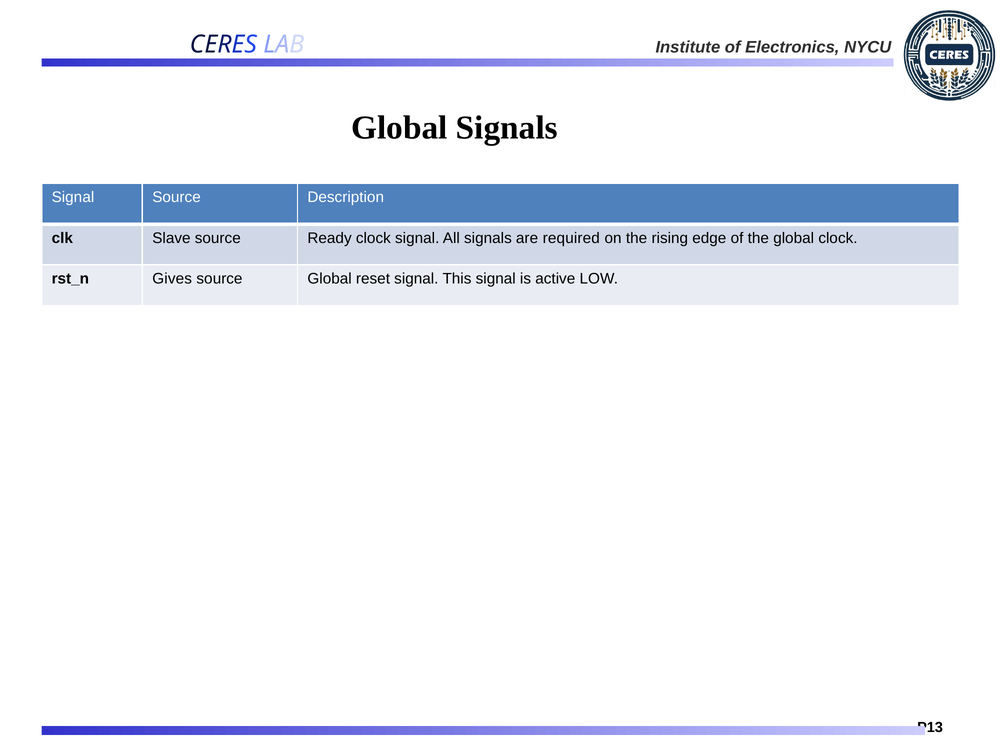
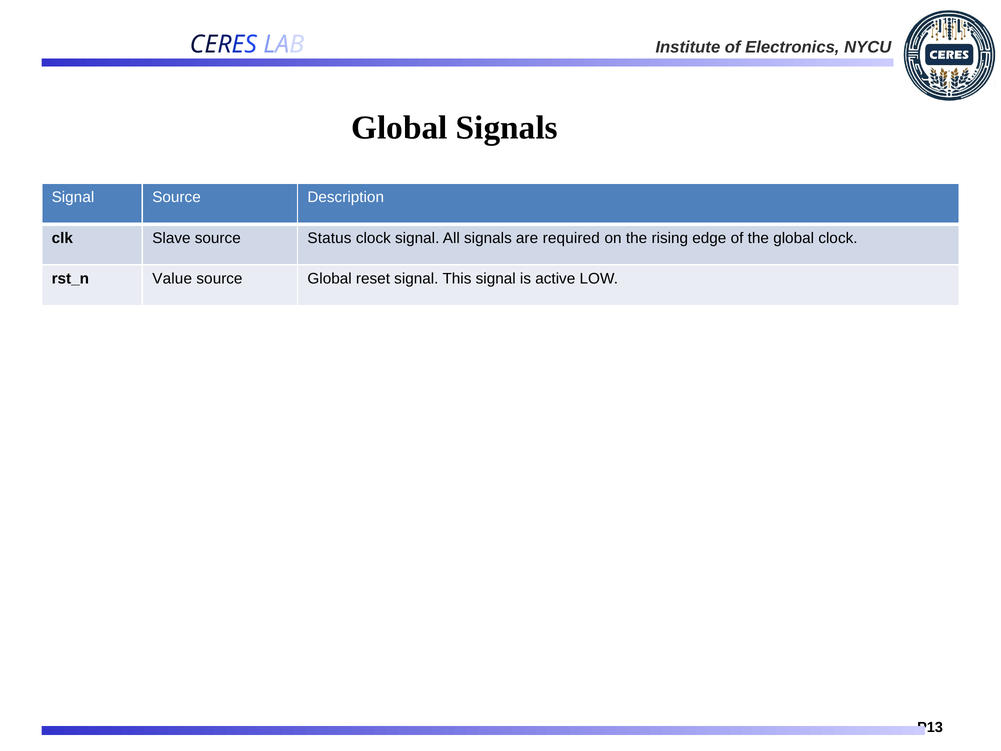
Ready: Ready -> Status (329, 238)
Gives: Gives -> Value (172, 279)
